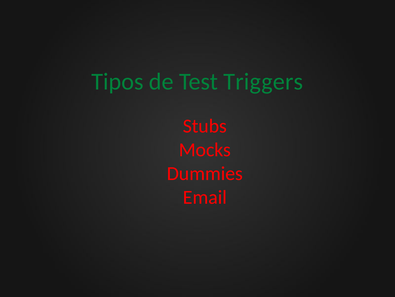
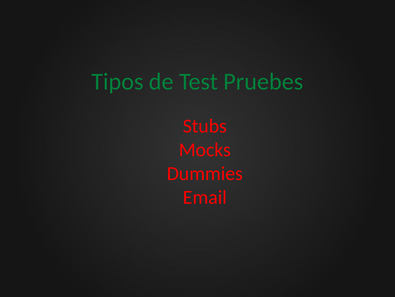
Triggers: Triggers -> Pruebes (263, 81)
